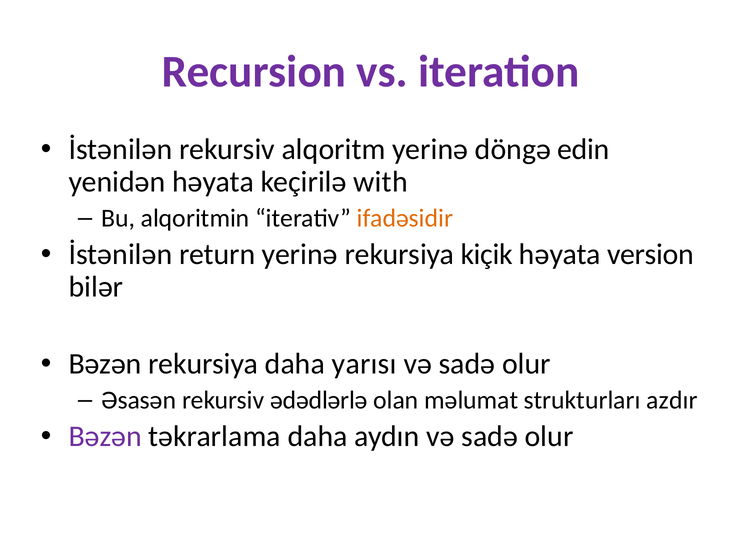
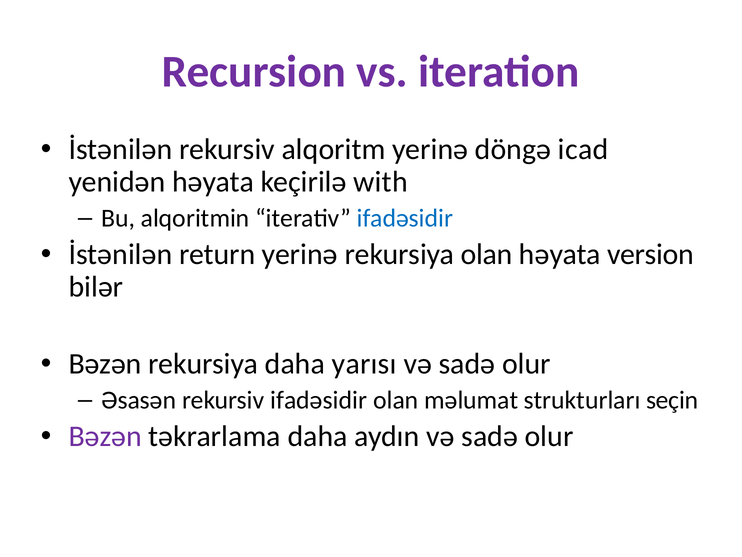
edin: edin -> icad (583, 149)
ifadəsidir colour: orange -> blue (405, 218)
rekursiya kiçik: kiçik -> olan (487, 254)
rekursiv ədədlərlə: ədədlərlə -> ifadəsidir (319, 400)
azdır: azdır -> seçin (672, 400)
